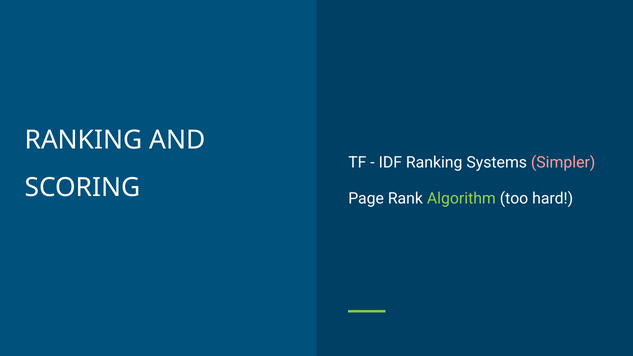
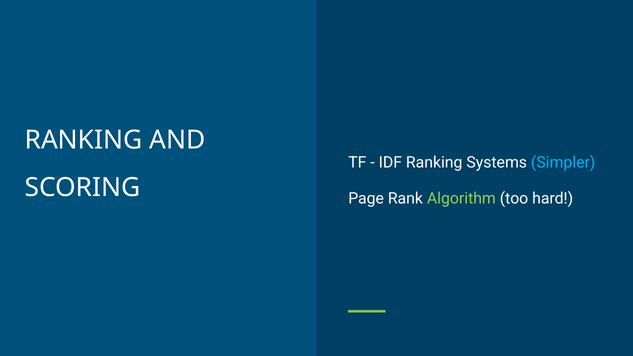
Simpler colour: pink -> light blue (563, 163)
